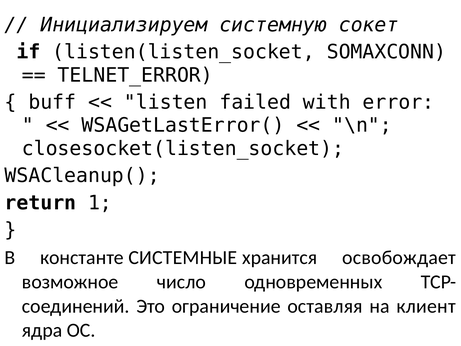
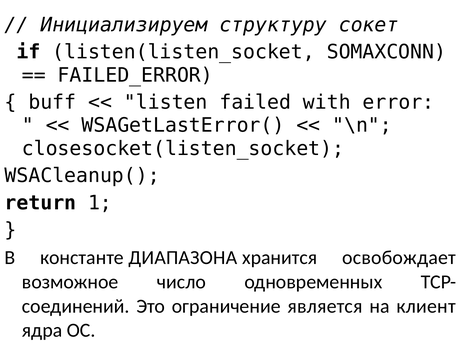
системную: системную -> структуру (273, 25)
TELNET_ERROR: TELNET_ERROR -> FAILED_ERROR (135, 75)
СИСТЕМНЫЕ: СИСТЕМНЫЕ -> ДИАПАЗОНА (183, 258)
оставляя: оставляя -> является (325, 306)
